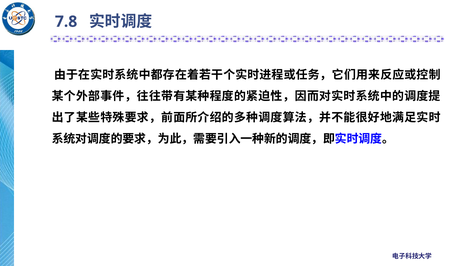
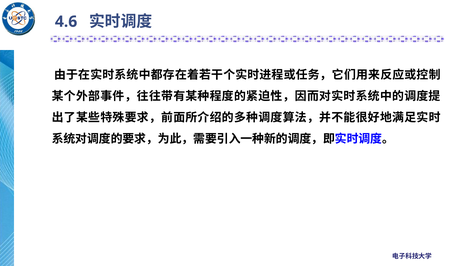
7.8: 7.8 -> 4.6 (66, 22)
